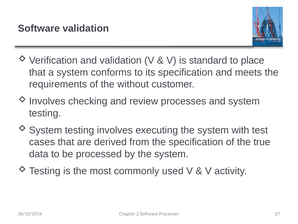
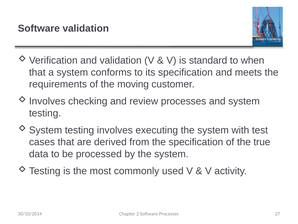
place: place -> when (253, 60)
without: without -> moving (133, 84)
